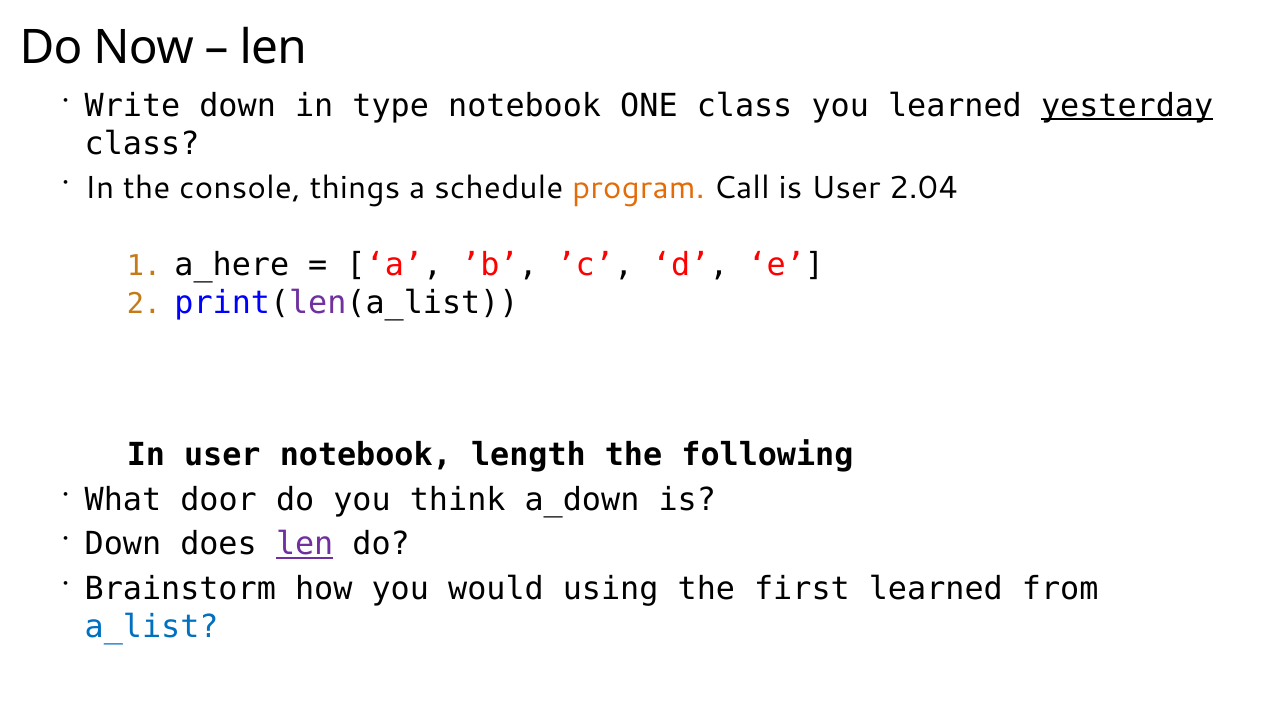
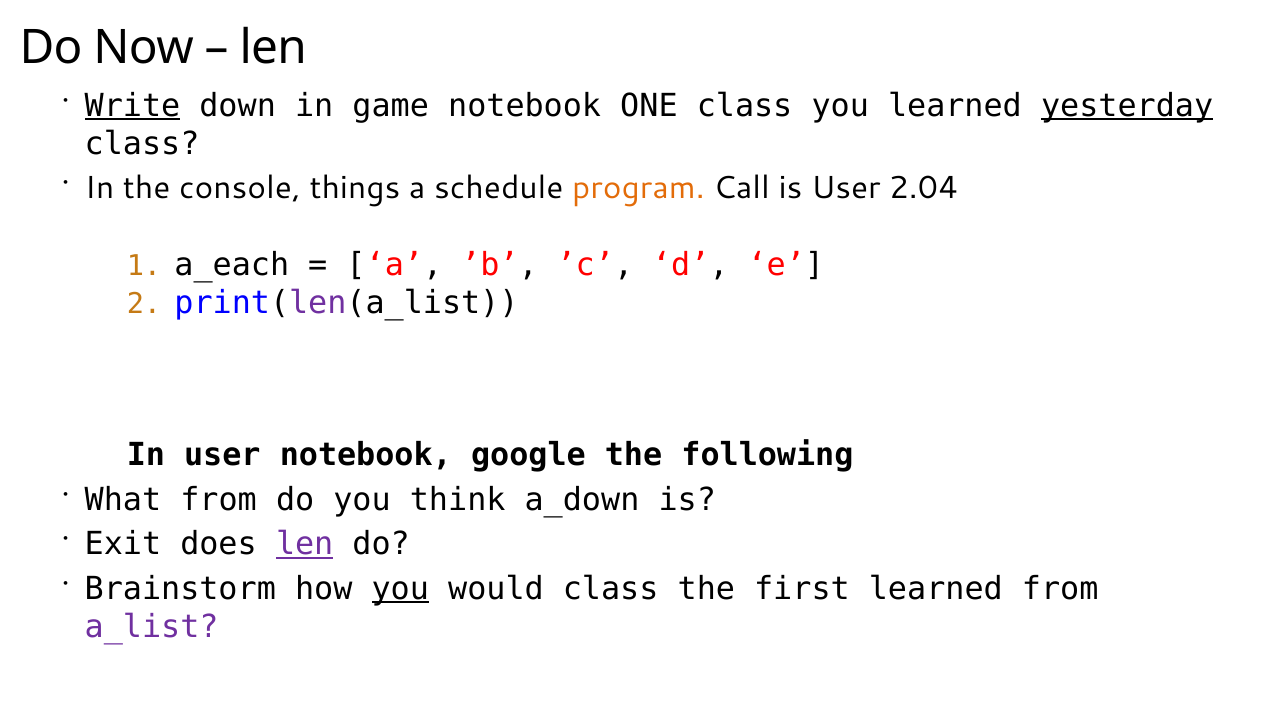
Write underline: none -> present (133, 106)
type: type -> game (391, 106)
a_here: a_here -> a_each (232, 265)
length: length -> google (528, 455)
What door: door -> from (219, 500)
Down: Down -> Exit (123, 544)
you underline: none -> present (400, 589)
would using: using -> class (611, 589)
a_list colour: blue -> purple (152, 627)
